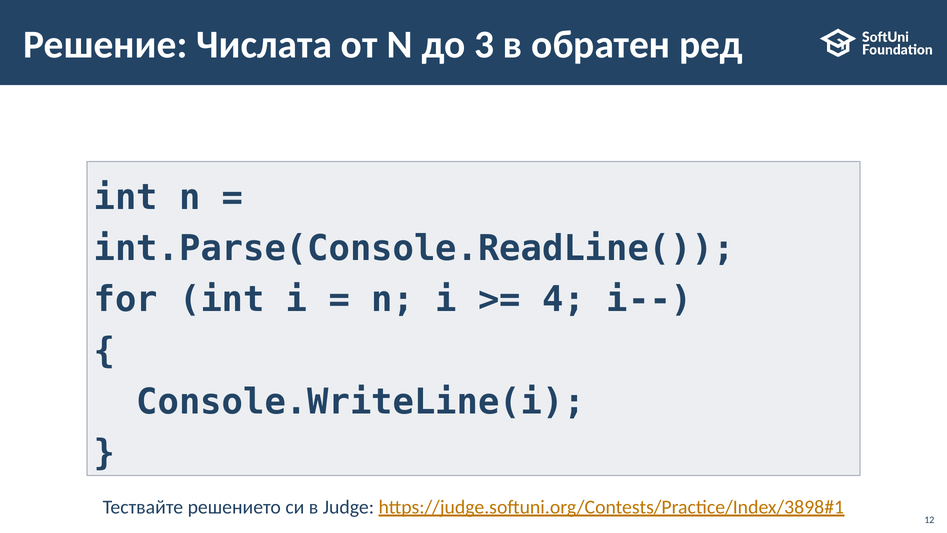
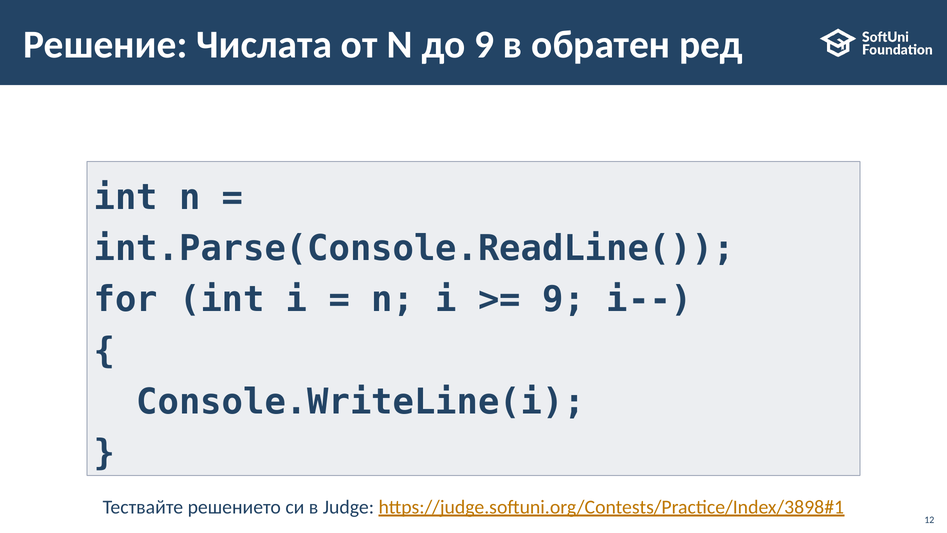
до 3: 3 -> 9 (484, 45)
4: 4 -> 9 (564, 299)
